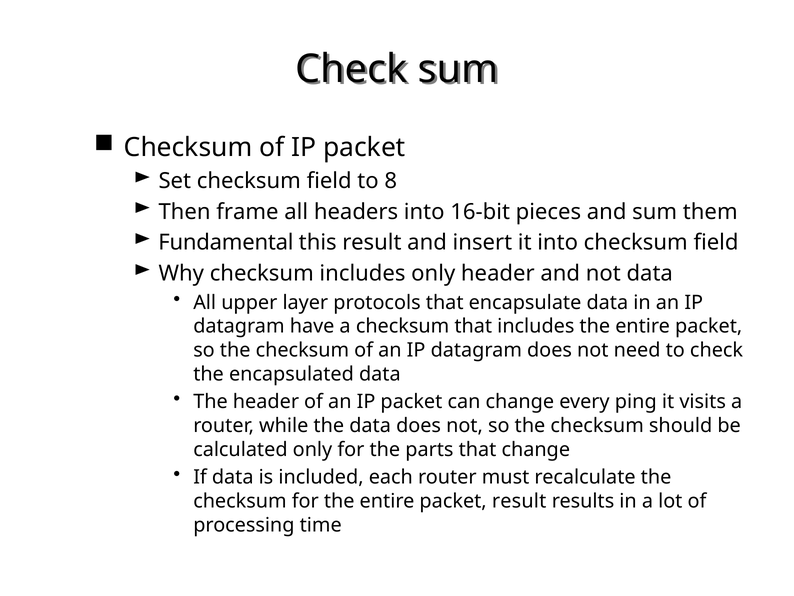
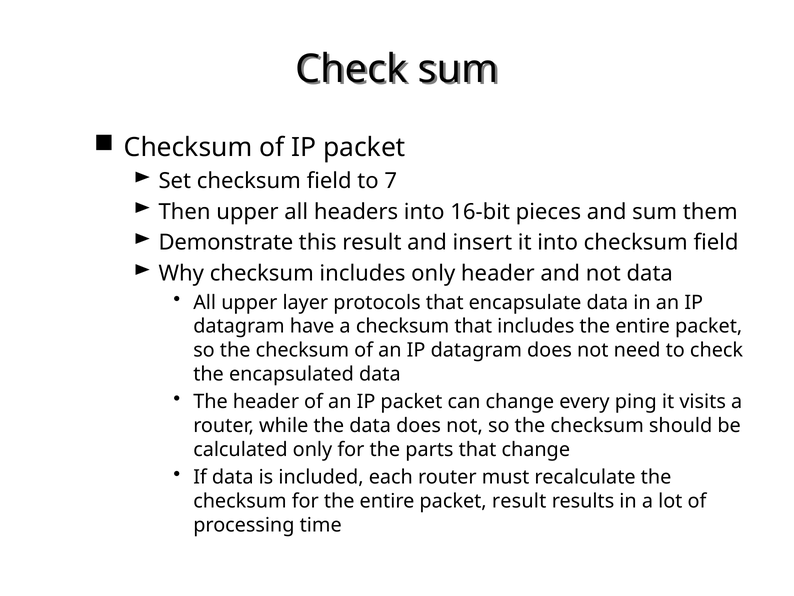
8: 8 -> 7 (391, 181)
Then frame: frame -> upper (247, 212)
Fundamental: Fundamental -> Demonstrate (226, 242)
